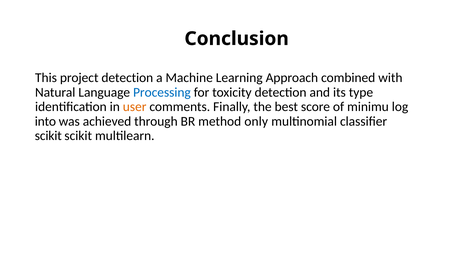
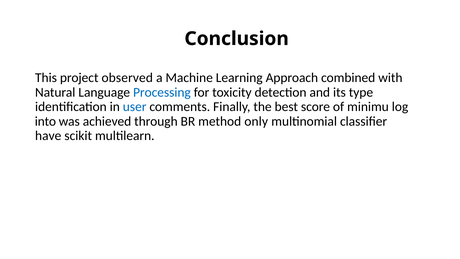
project detection: detection -> observed (127, 78)
user colour: orange -> blue (135, 107)
scikit: scikit -> have (48, 136)
